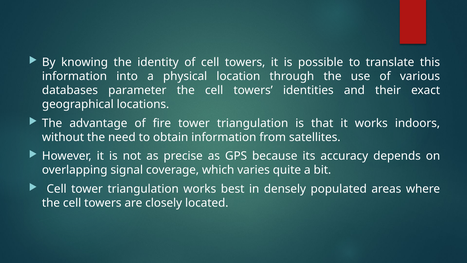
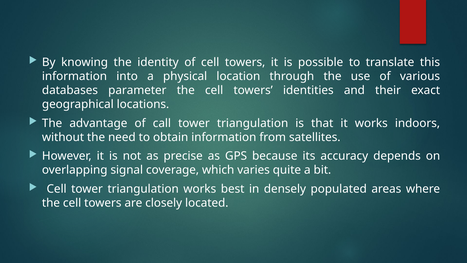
fire: fire -> call (162, 123)
